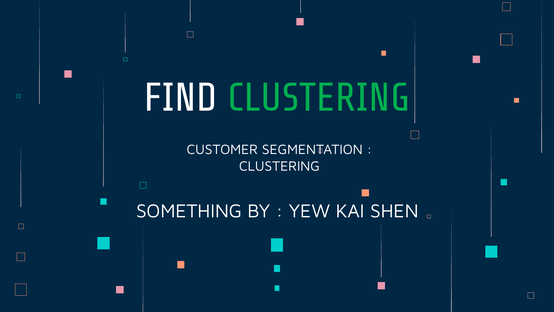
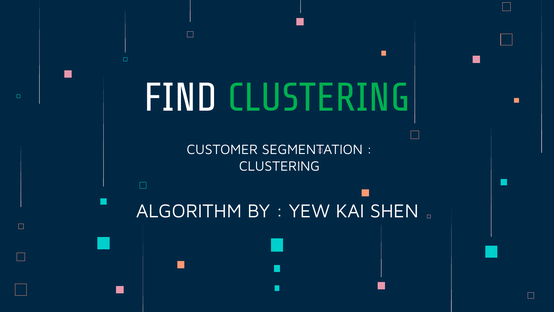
SOMETHING: SOMETHING -> ALGORITHM (189, 211)
